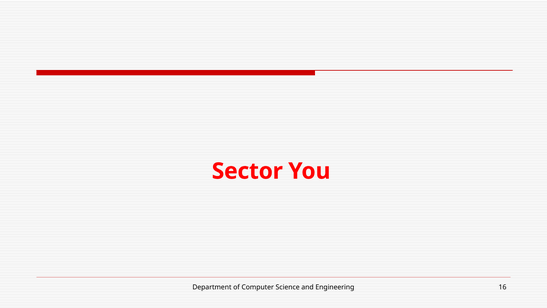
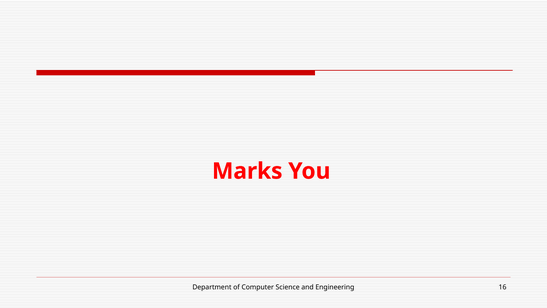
Sector: Sector -> Marks (247, 171)
